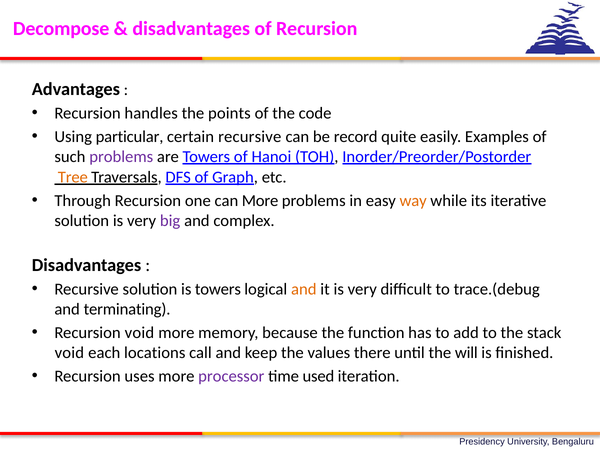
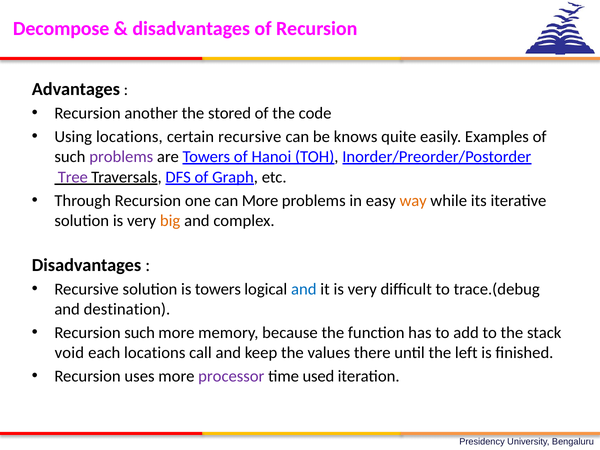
handles: handles -> another (151, 113)
points: points -> stored (230, 113)
Using particular: particular -> locations (129, 137)
record: record -> knows (356, 137)
Tree colour: orange -> purple (73, 177)
big colour: purple -> orange (170, 221)
and colour: orange -> blue (304, 289)
terminating: terminating -> destination (127, 309)
Recursion void: void -> such (140, 333)
will: will -> left (466, 353)
